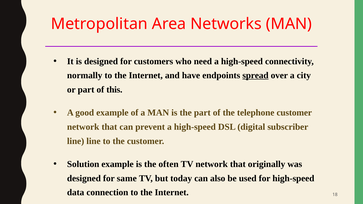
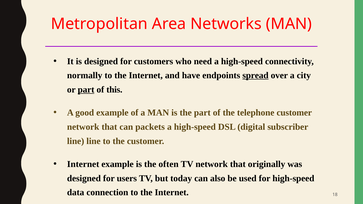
part underline: none -> present (86, 90)
prevent: prevent -> packets (150, 127)
Solution: Solution -> Internet (83, 164)
same: same -> users (127, 179)
